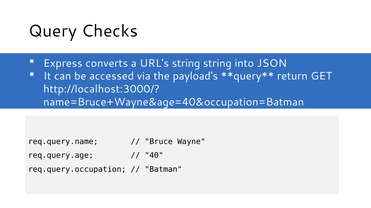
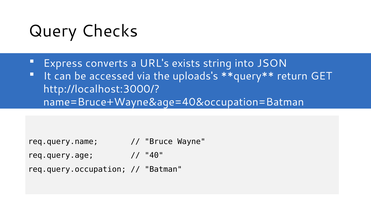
URL's string: string -> exists (186, 63)
payload's: payload's -> uploads's (195, 76)
